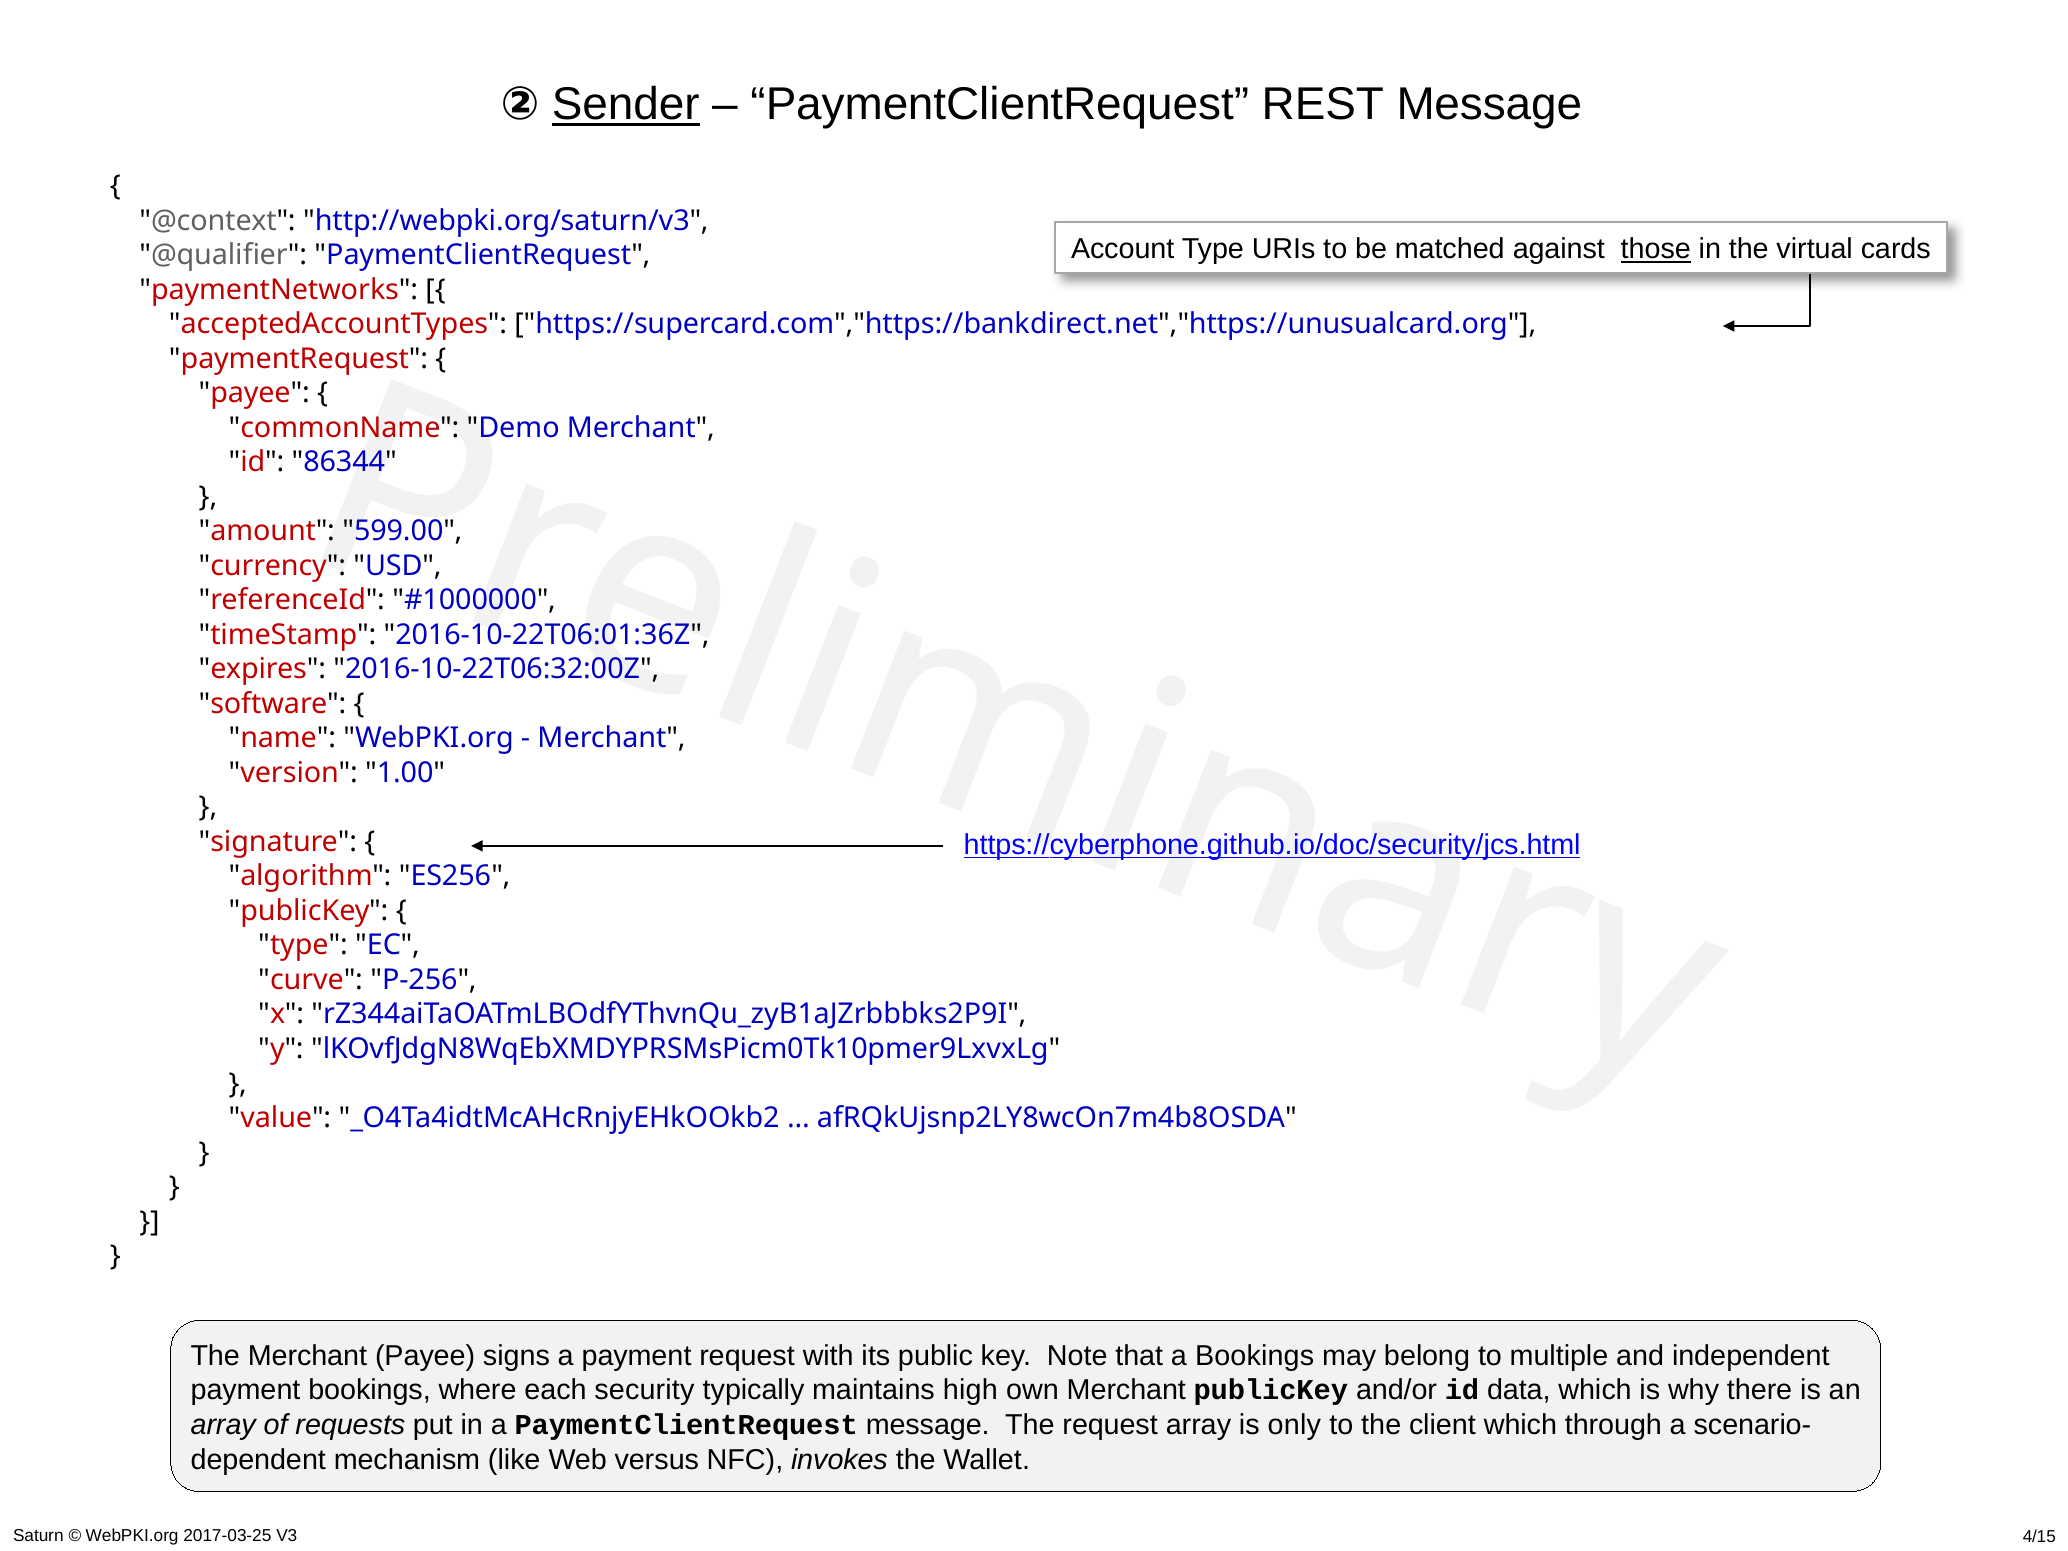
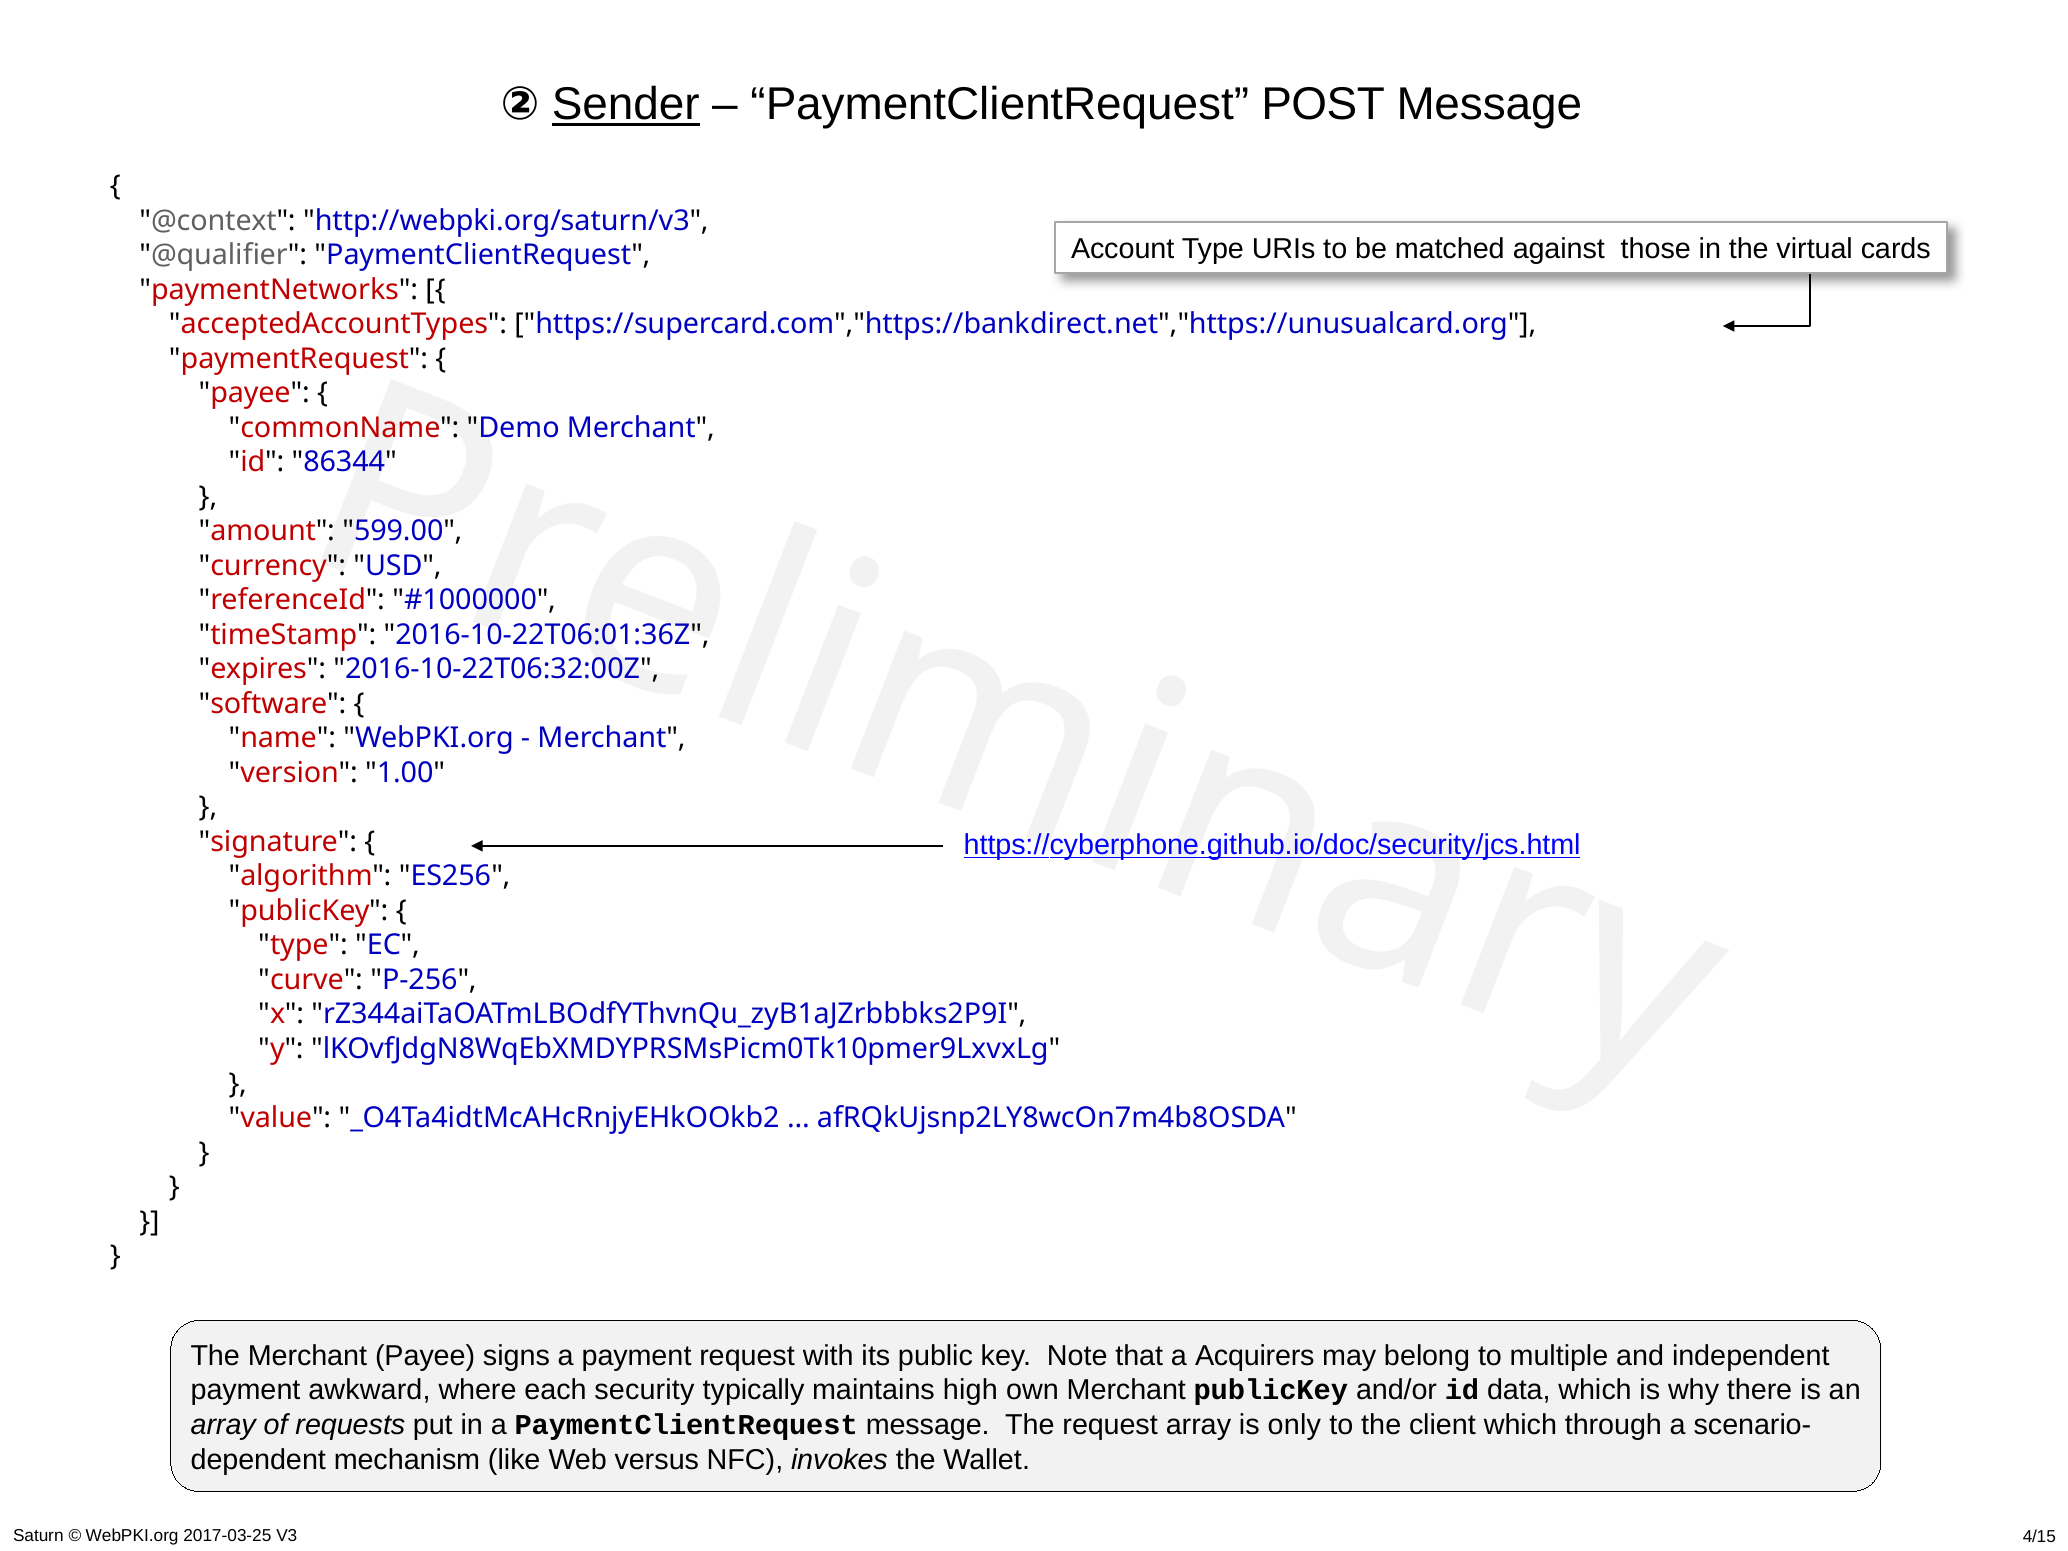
REST: REST -> POST (1323, 105)
those underline: present -> none (1656, 249)
a Bookings: Bookings -> Acquirers (1255, 1356)
payment bookings: bookings -> awkward (369, 1390)
